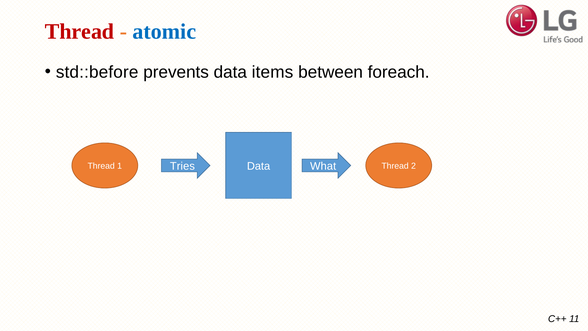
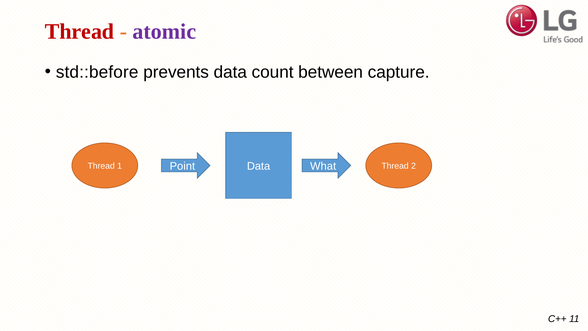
atomic colour: blue -> purple (164, 32)
items: items -> count (273, 72)
foreach: foreach -> capture (399, 72)
Tries: Tries -> Point (182, 166)
